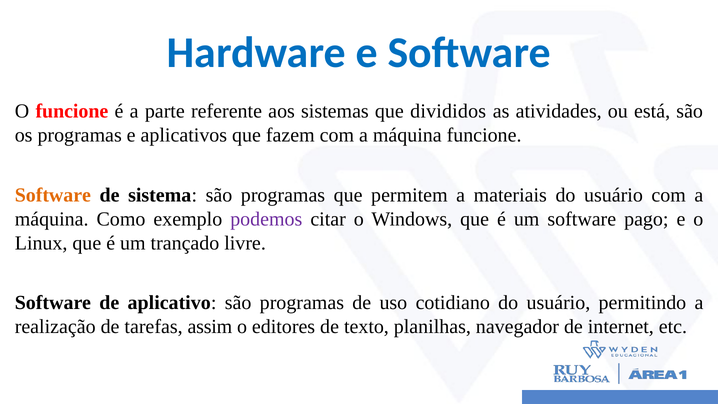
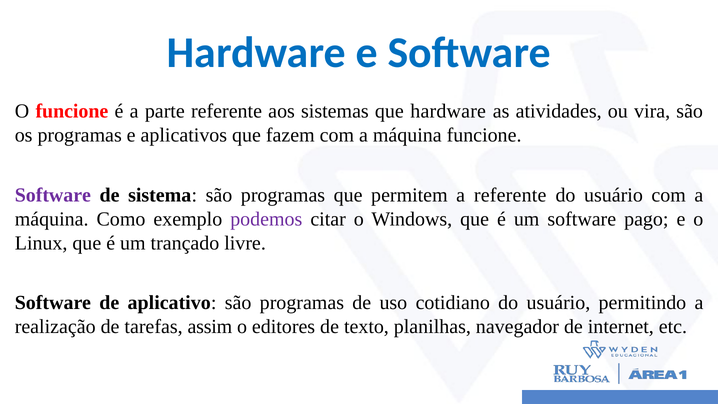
que divididos: divididos -> hardware (448, 111)
está: está -> vira (652, 111)
Software colour: orange -> purple (53, 195)
a materiais: materiais -> referente (510, 195)
